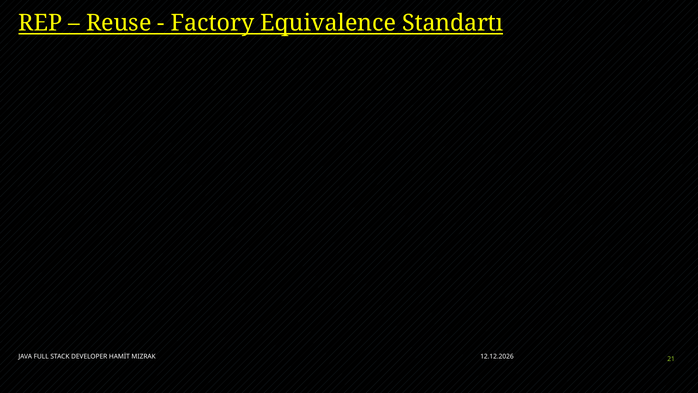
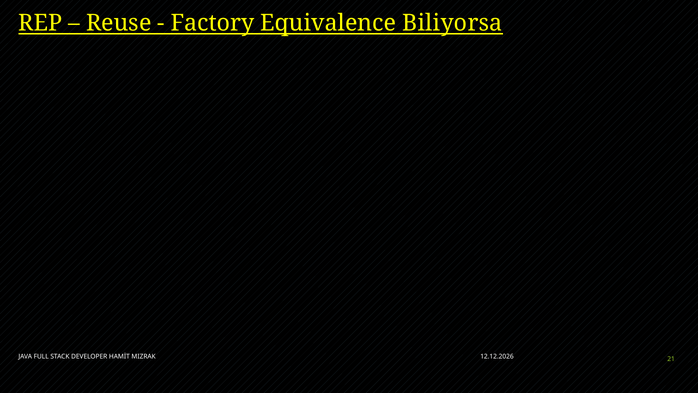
Standartı: Standartı -> Biliyorsa (452, 23)
